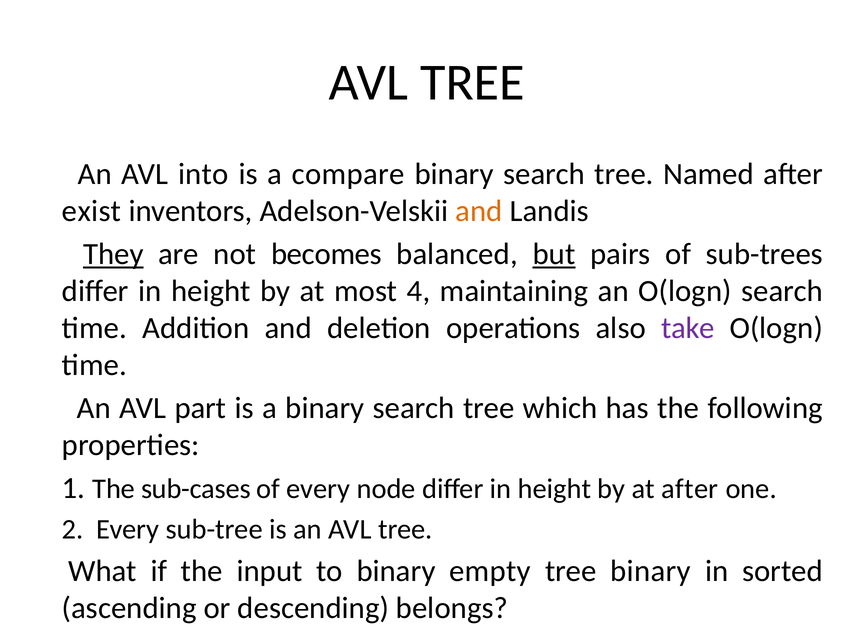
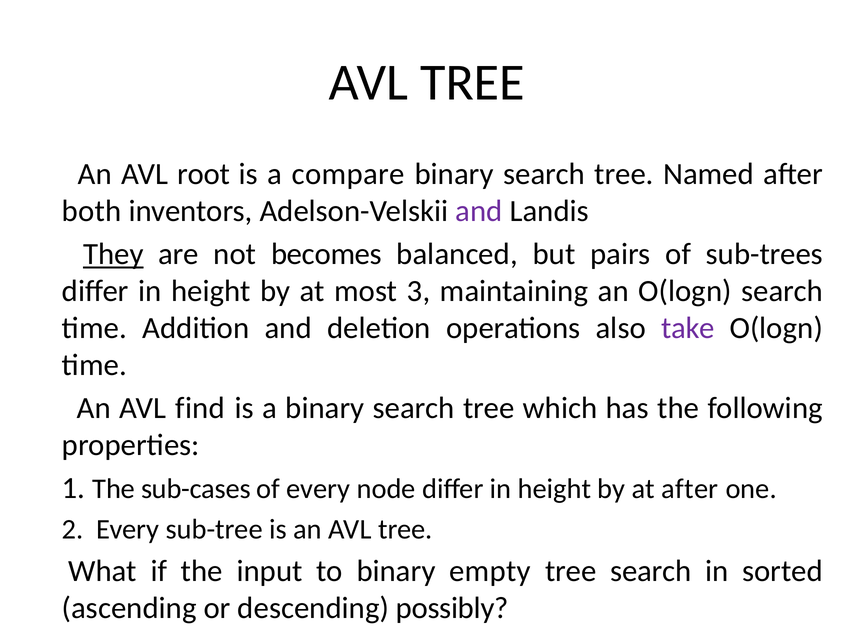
into: into -> root (204, 174)
exist: exist -> both (92, 211)
and colour: orange -> purple (479, 211)
but underline: present -> none (554, 254)
4: 4 -> 3 (419, 291)
part: part -> find (200, 409)
tree binary: binary -> search (651, 572)
belongs: belongs -> possibly (452, 609)
